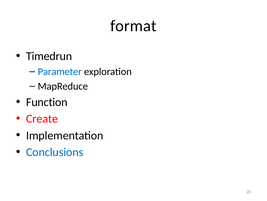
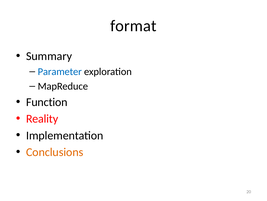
Timedrun: Timedrun -> Summary (49, 56)
Create: Create -> Reality (42, 118)
Conclusions colour: blue -> orange (55, 152)
